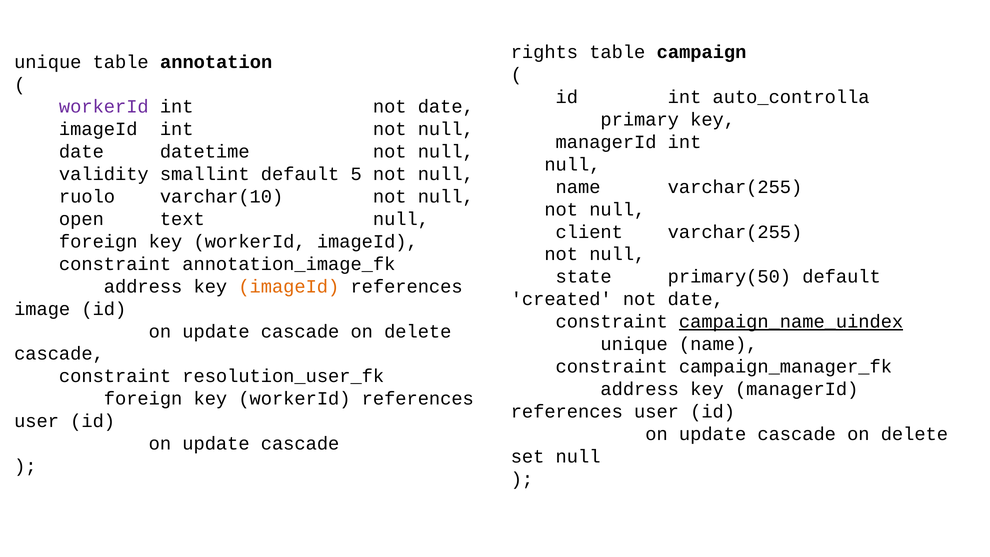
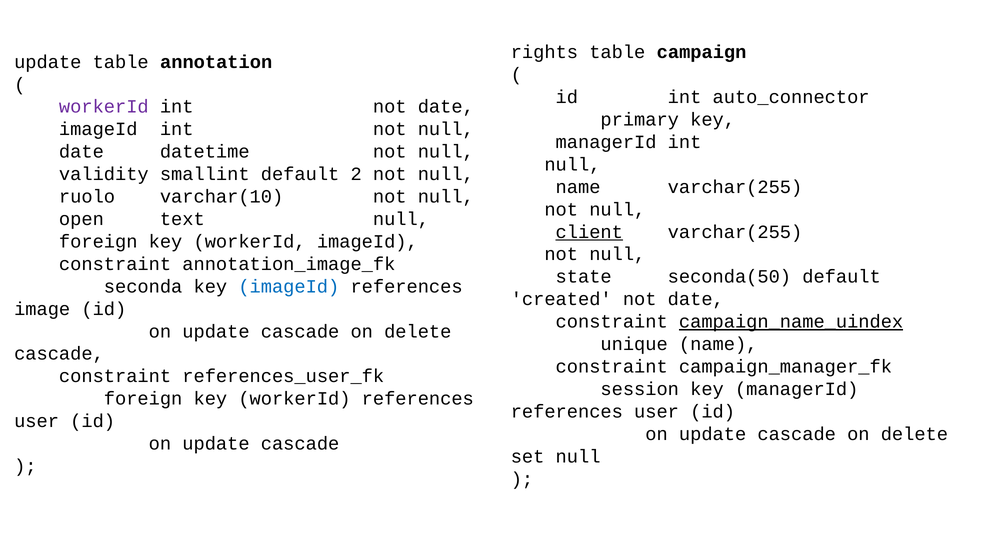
unique: unique -> update (48, 62)
auto_controlla: auto_controlla -> auto_connector (791, 97)
5: 5 -> 2 (356, 174)
client underline: none -> present (589, 232)
primary(50: primary(50 -> seconda(50 (729, 277)
address: address -> seconda (143, 286)
imageId colour: orange -> blue (289, 286)
resolution_user_fk: resolution_user_fk -> references_user_fk (283, 376)
address: address -> session (640, 389)
